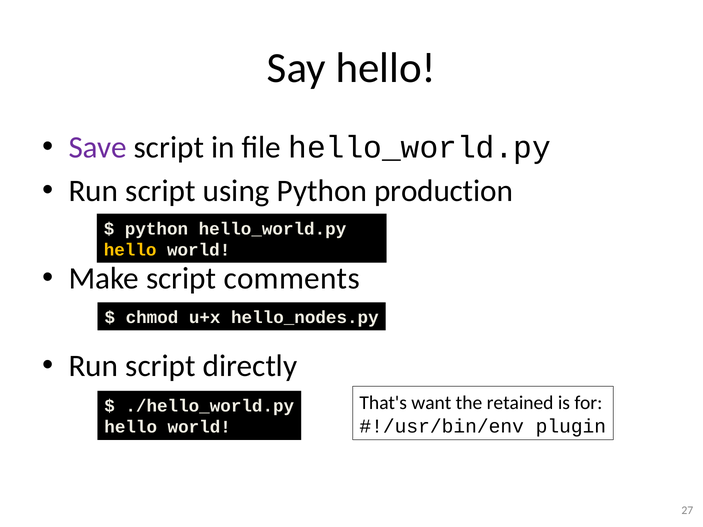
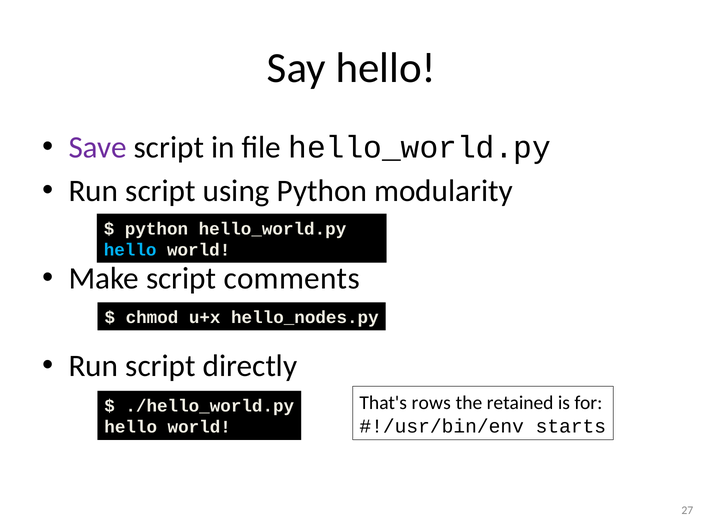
production: production -> modularity (444, 191)
hello colour: yellow -> light blue (130, 250)
want: want -> rows (431, 403)
plugin: plugin -> starts (571, 426)
